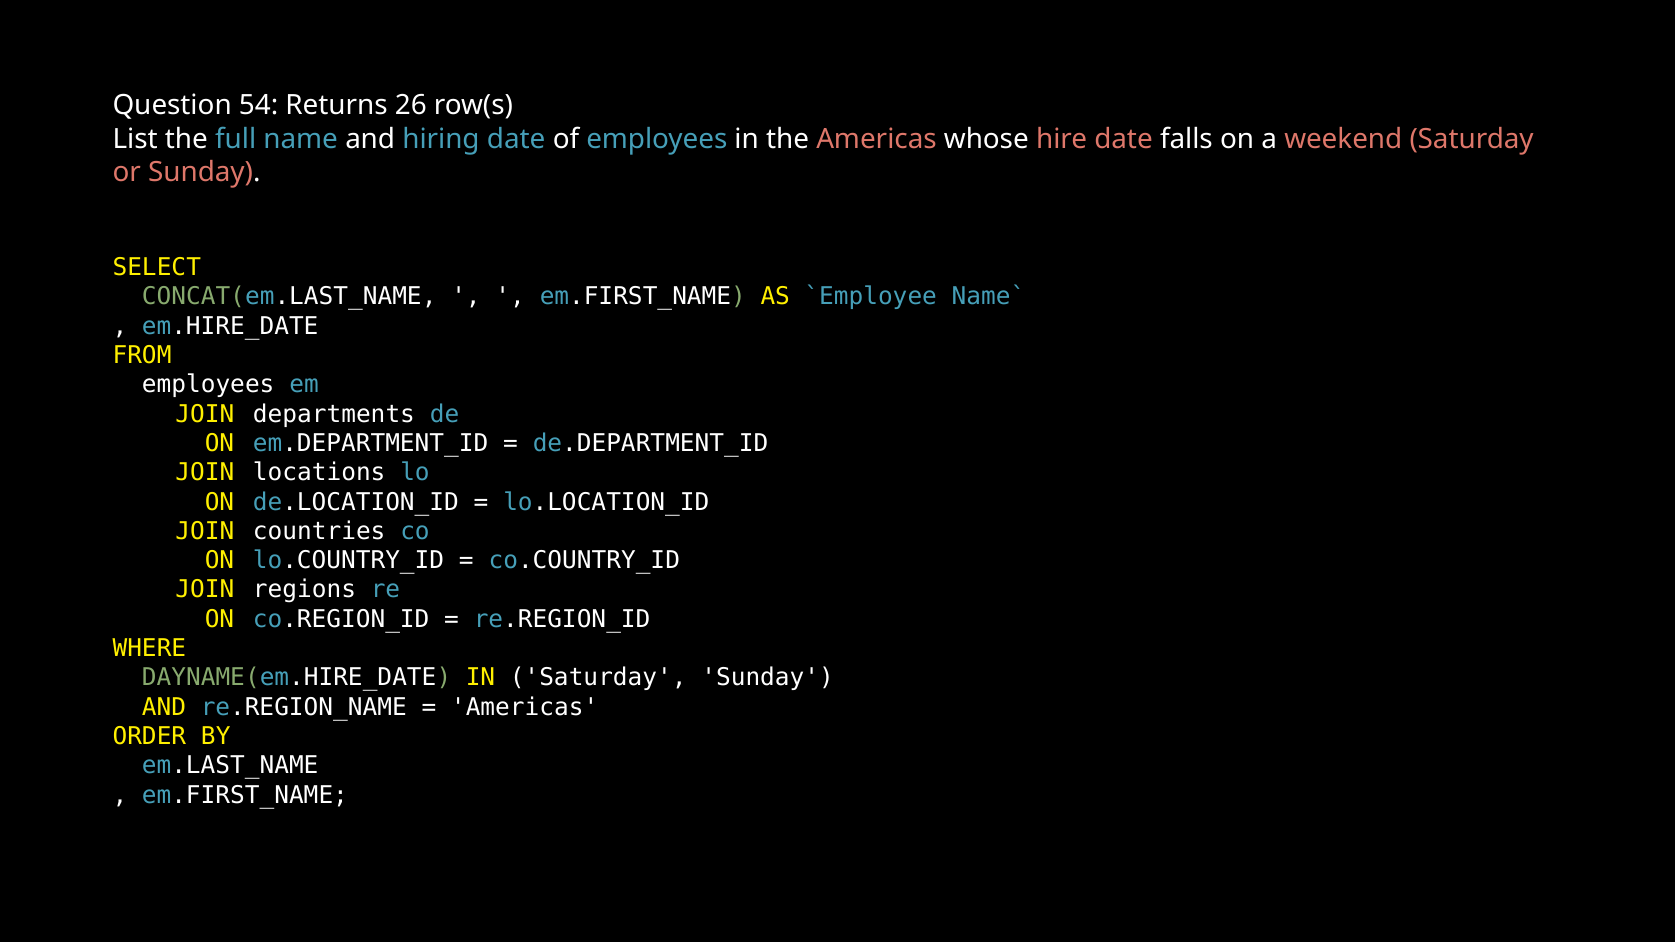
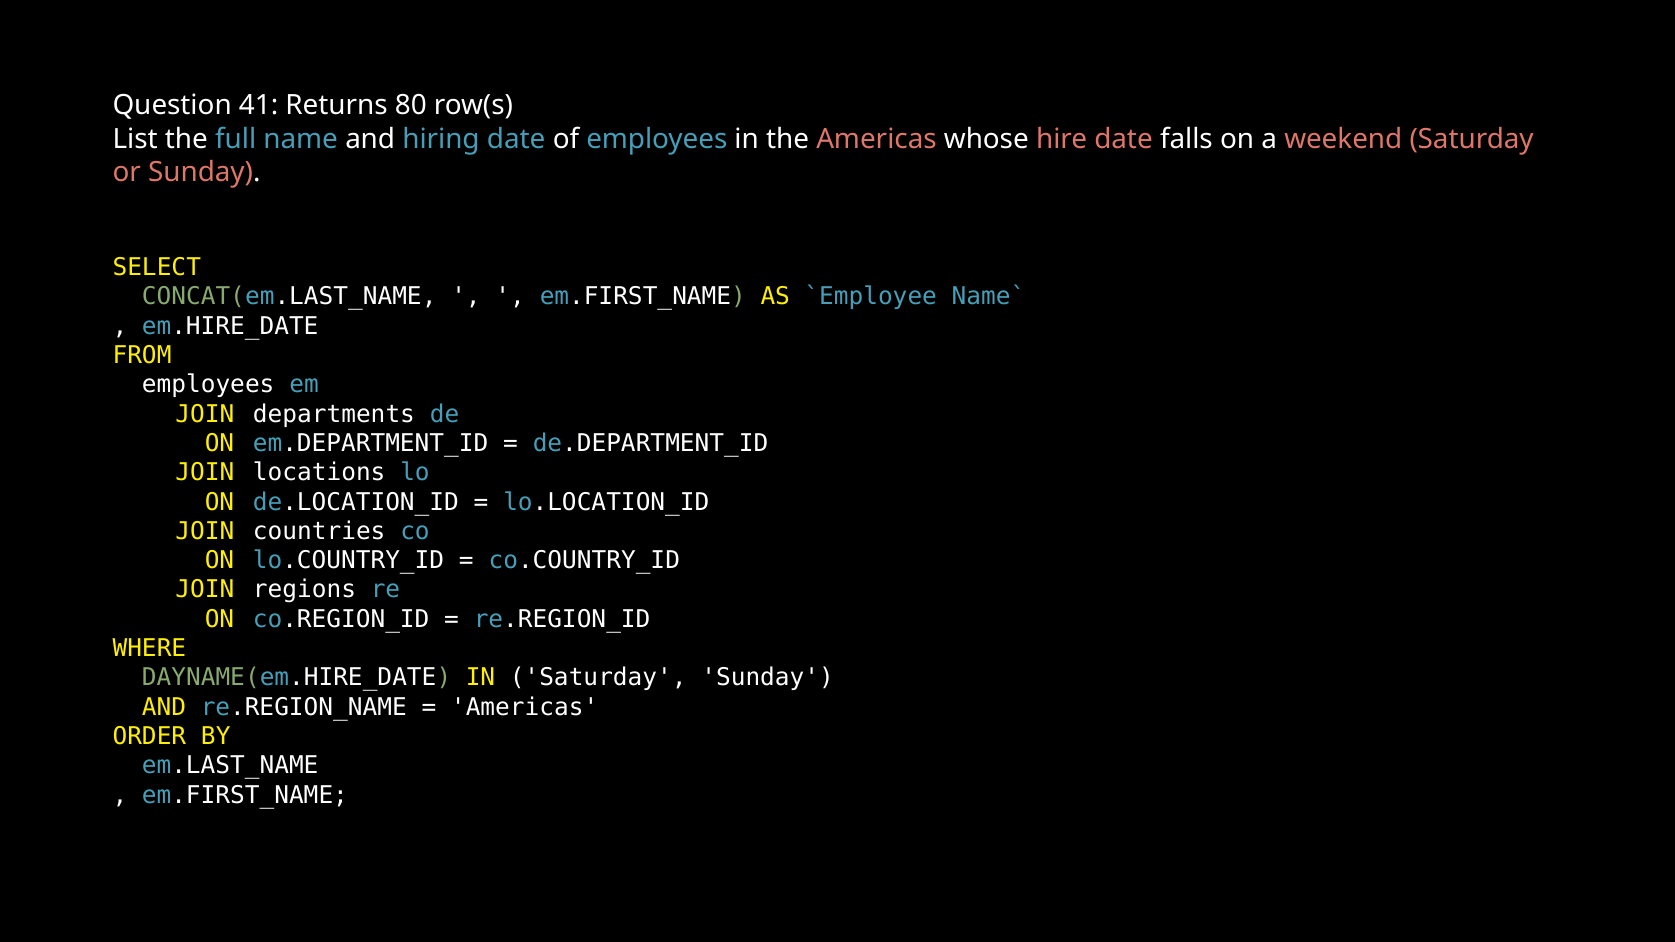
54: 54 -> 41 (259, 106)
26: 26 -> 80 (411, 106)
